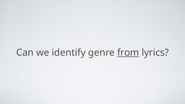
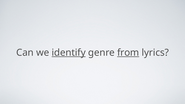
identify underline: none -> present (69, 53)
